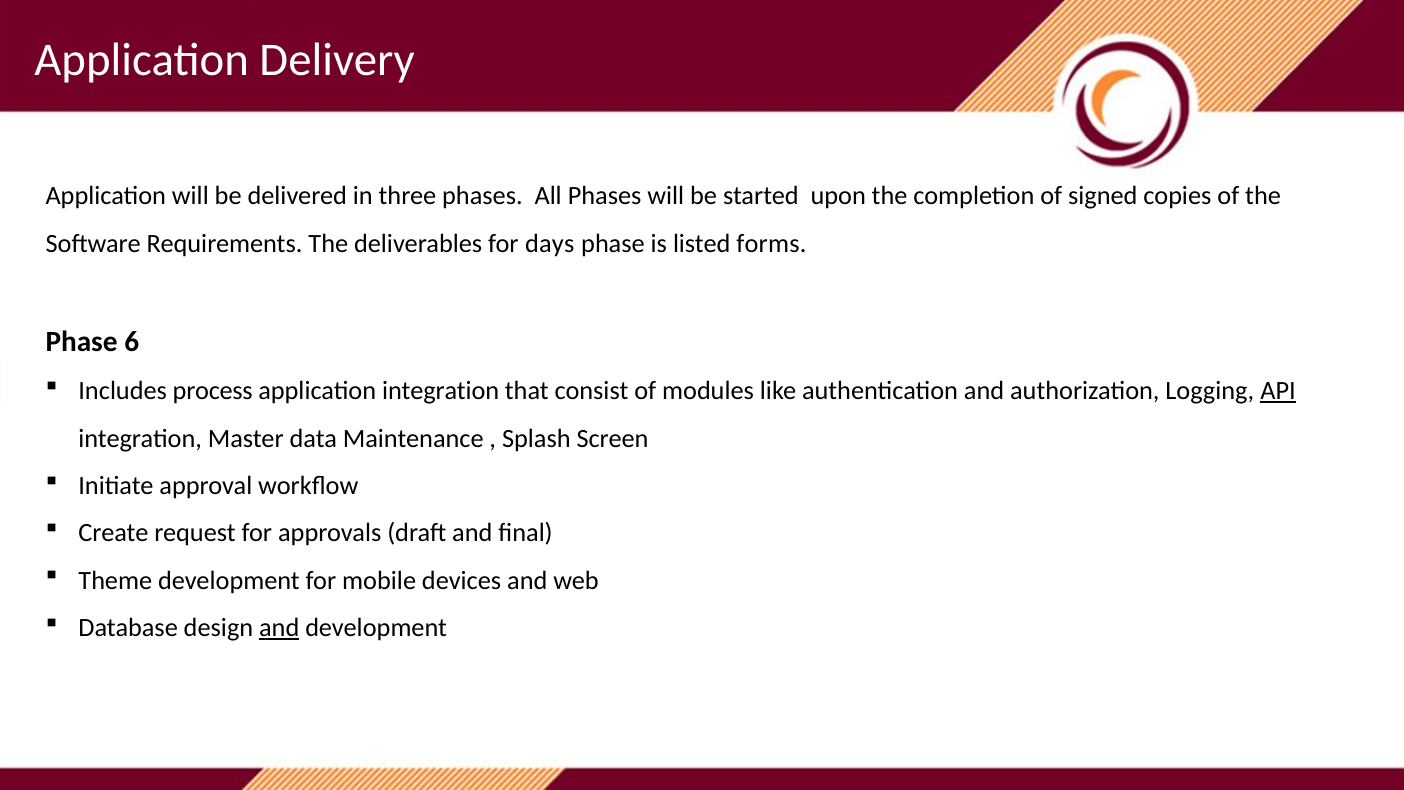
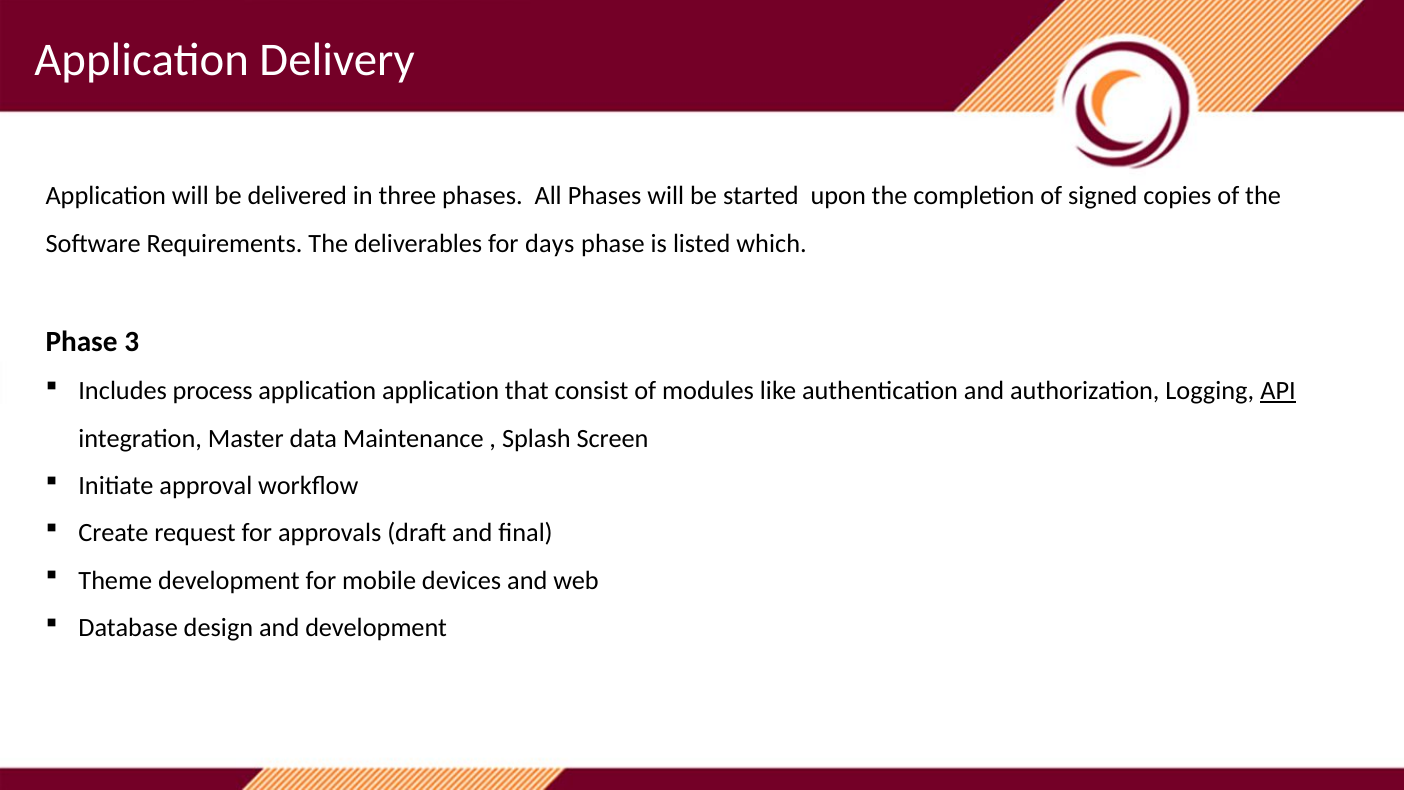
forms: forms -> which (772, 243)
6: 6 -> 3 (132, 342)
application integration: integration -> application (441, 391)
and underline: present -> none (279, 628)
